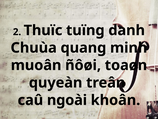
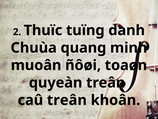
caû ngoài: ngoài -> treân (67, 100)
